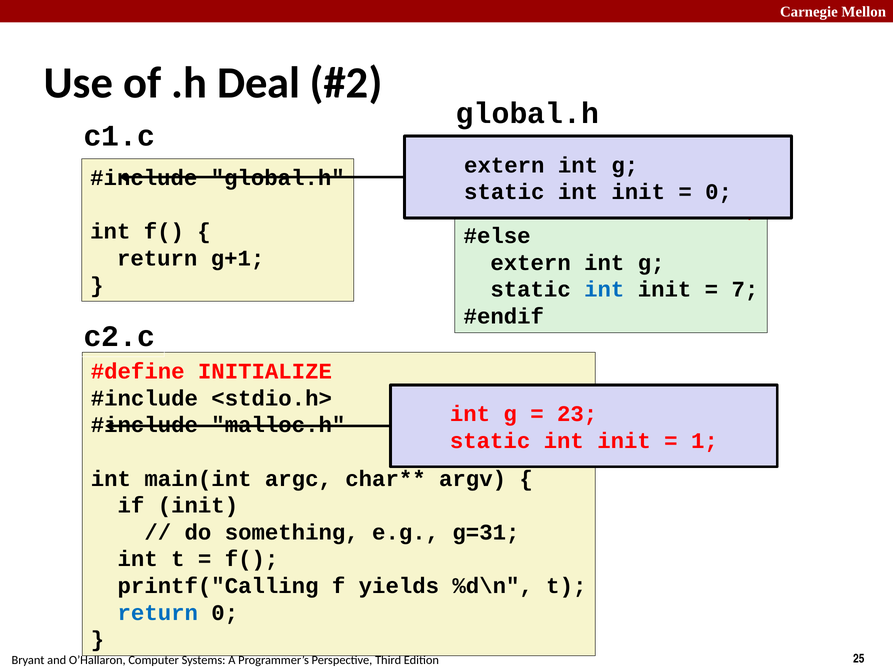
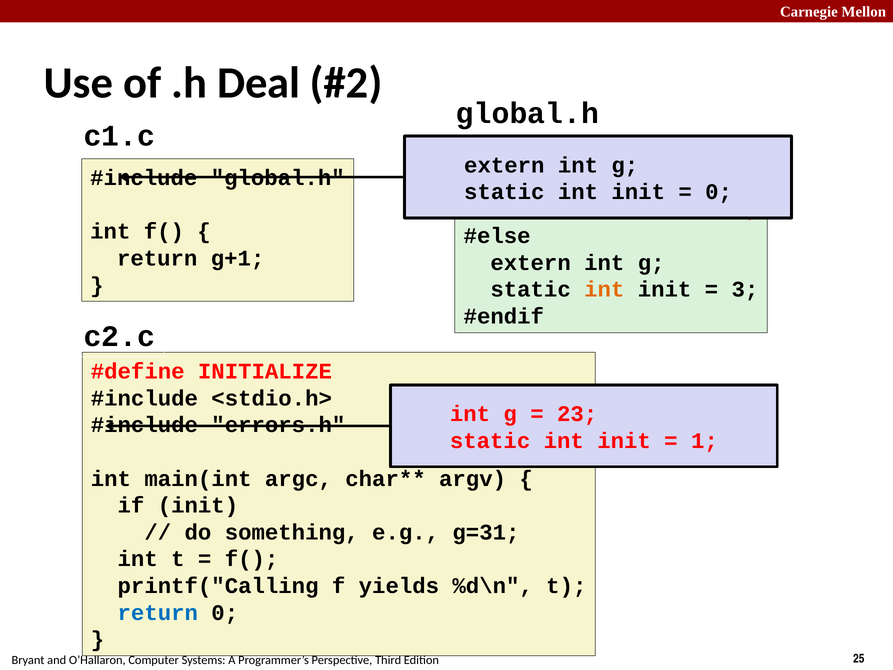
int colour: blue -> orange (604, 289)
7: 7 -> 3 (745, 289)
malloc.h: malloc.h -> errors.h (278, 425)
